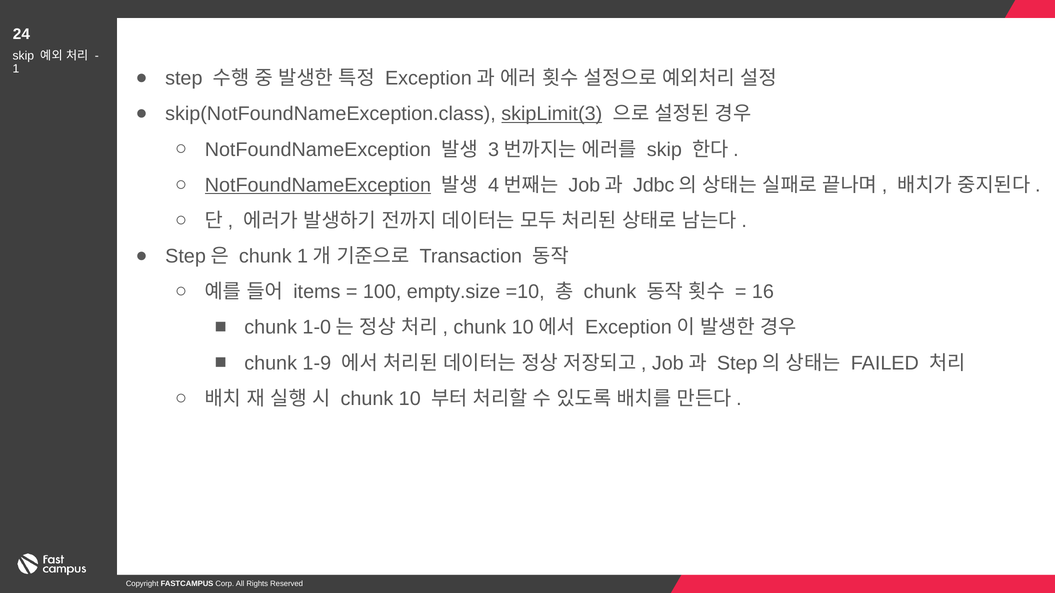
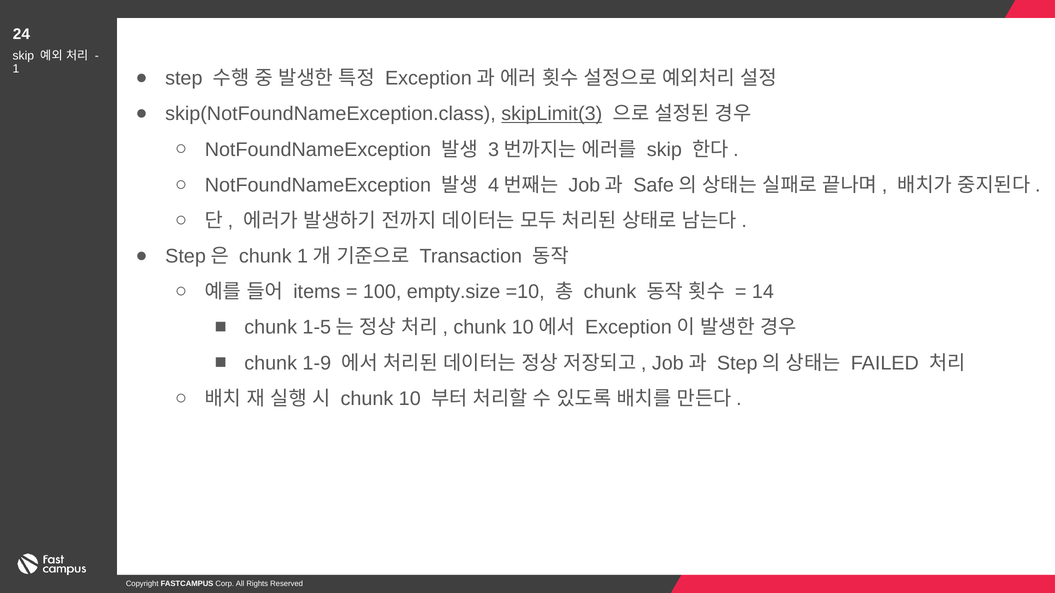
NotFoundNameException underline: present -> none (318, 185)
Jdbc: Jdbc -> Safe (654, 185)
16: 16 -> 14 (763, 292)
1-0: 1-0 -> 1-5 (317, 328)
